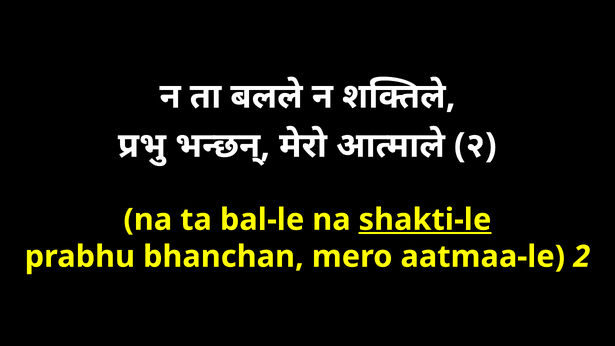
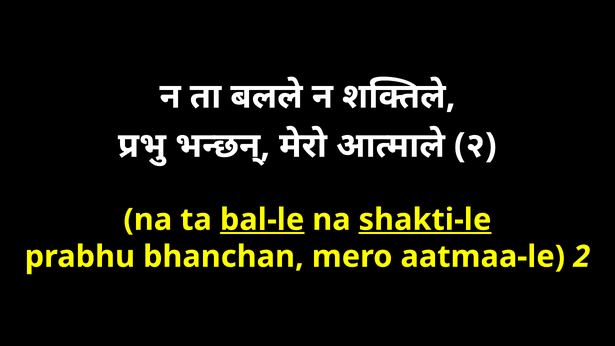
bal-le underline: none -> present (262, 220)
